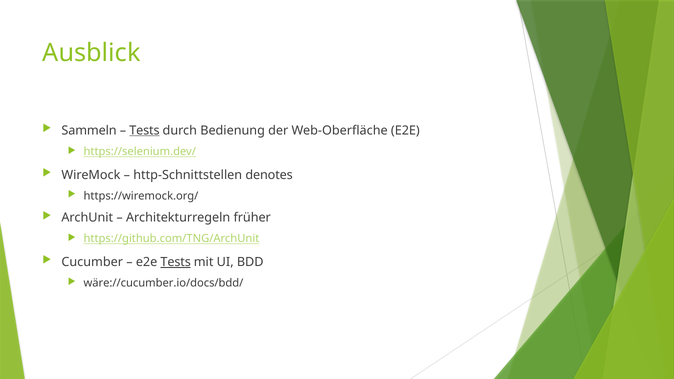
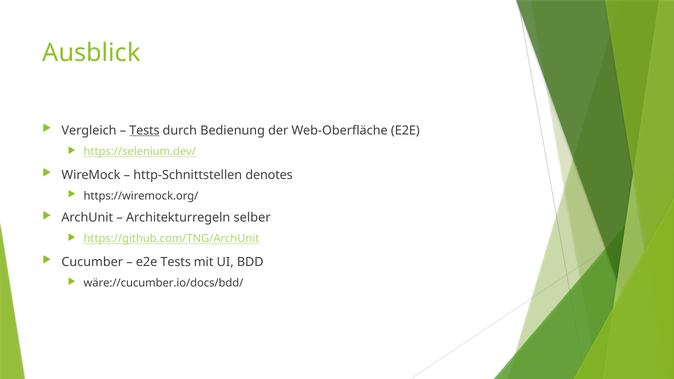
Sammeln: Sammeln -> Vergleich (89, 130)
früher: früher -> selber (252, 218)
Tests underline: present -> none (176, 262)
